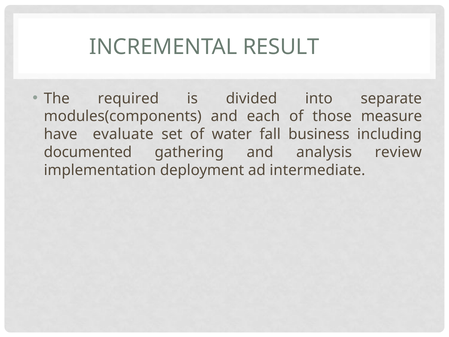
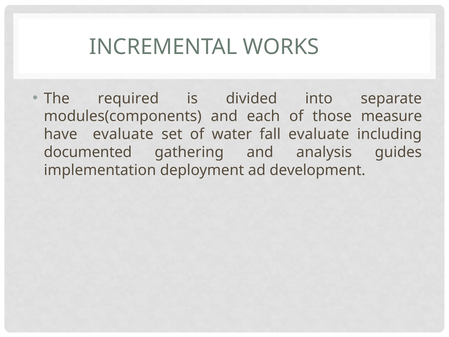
RESULT: RESULT -> WORKS (281, 47)
fall business: business -> evaluate (319, 134)
review: review -> guides (398, 152)
intermediate: intermediate -> development (318, 170)
